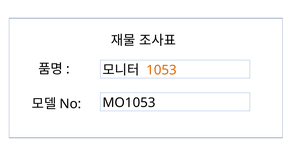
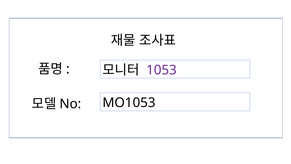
1053 colour: orange -> purple (161, 70)
